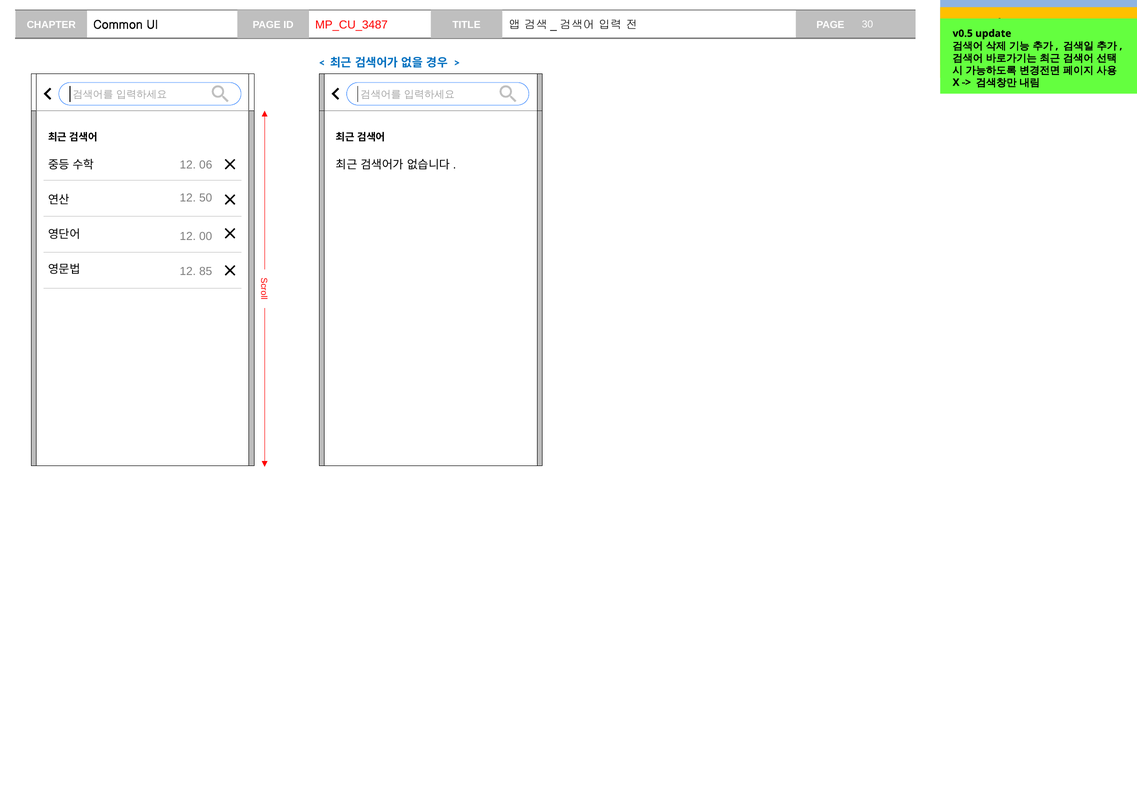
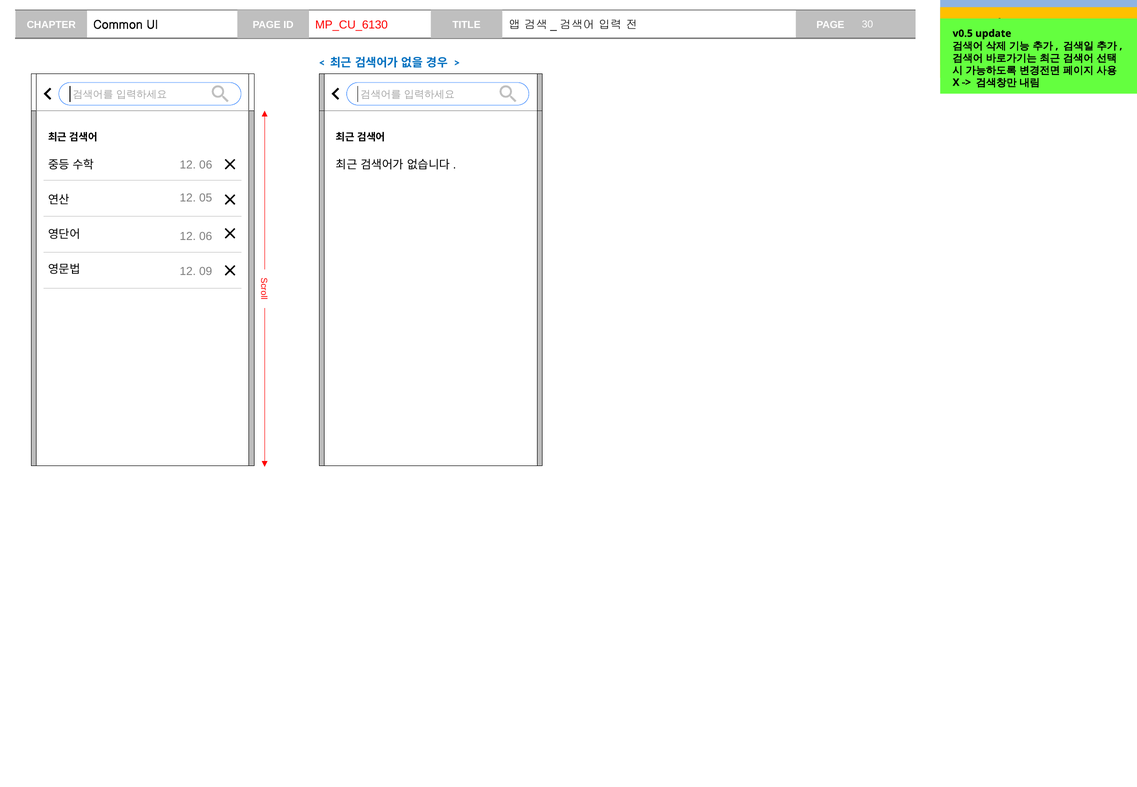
MP_CU_3487: MP_CU_3487 -> MP_CU_6130 (352, 25)
50: 50 -> 05 (206, 198)
00: 00 -> 06 (206, 236)
85: 85 -> 09 (206, 271)
